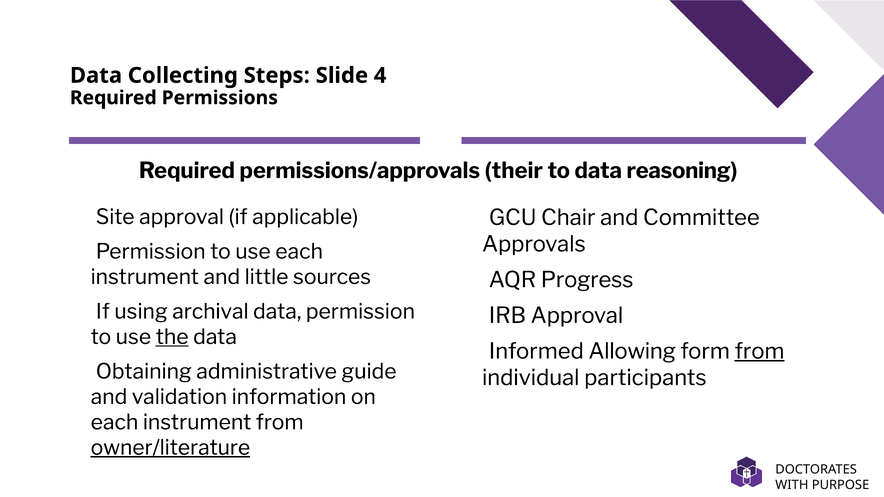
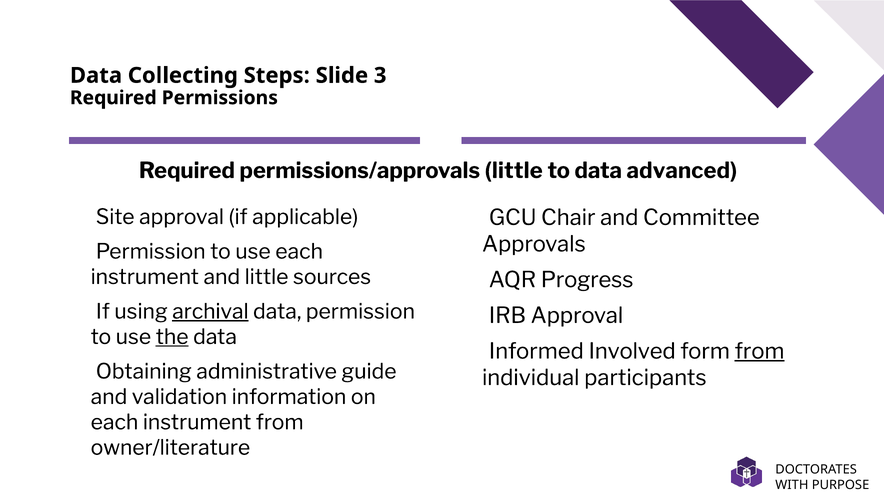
4: 4 -> 3 (380, 76)
permissions/approvals their: their -> little (514, 171)
reasoning: reasoning -> advanced (682, 171)
archival underline: none -> present (210, 312)
Allowing: Allowing -> Involved (632, 351)
owner/literature underline: present -> none (170, 448)
